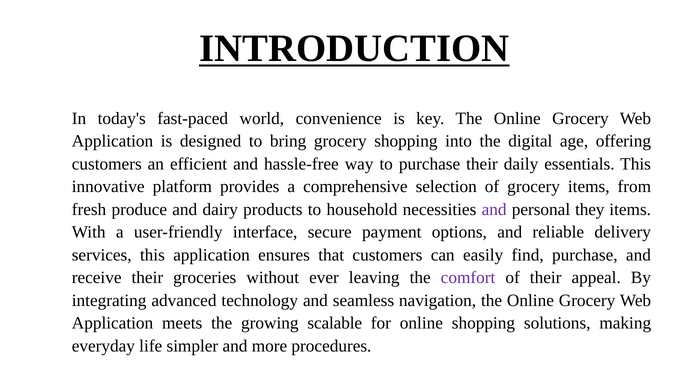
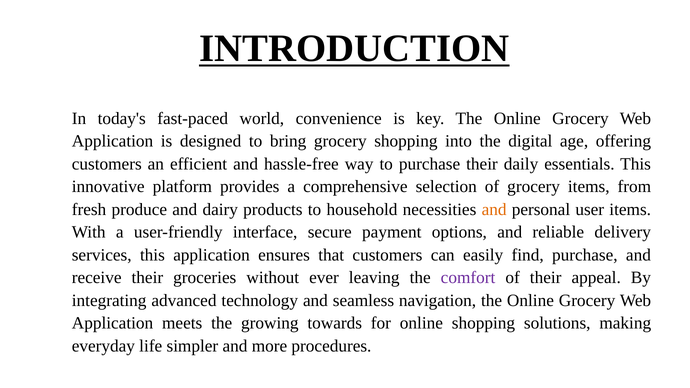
and colour: purple -> orange (494, 210)
they: they -> user (590, 210)
scalable: scalable -> towards (335, 323)
